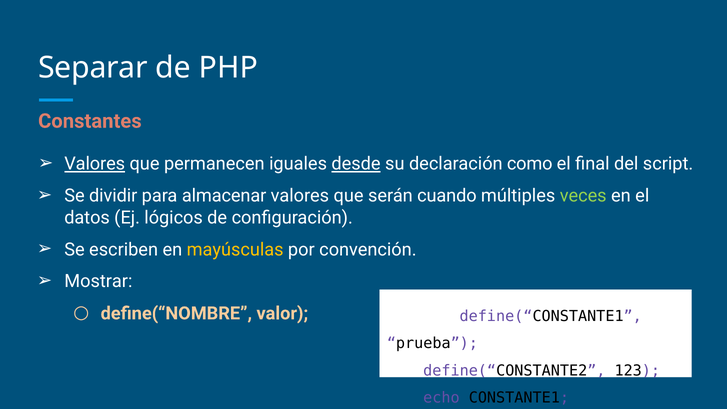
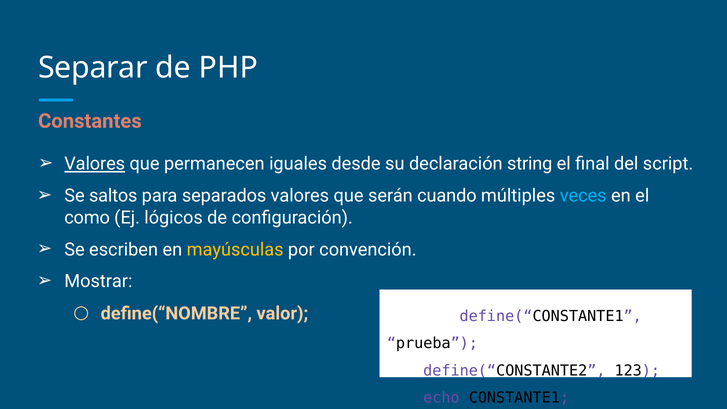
desde underline: present -> none (356, 164)
como: como -> string (530, 164)
dividir: dividir -> saltos (113, 196)
almacenar: almacenar -> separados (224, 196)
veces colour: light green -> light blue (583, 196)
datos: datos -> como (87, 218)
